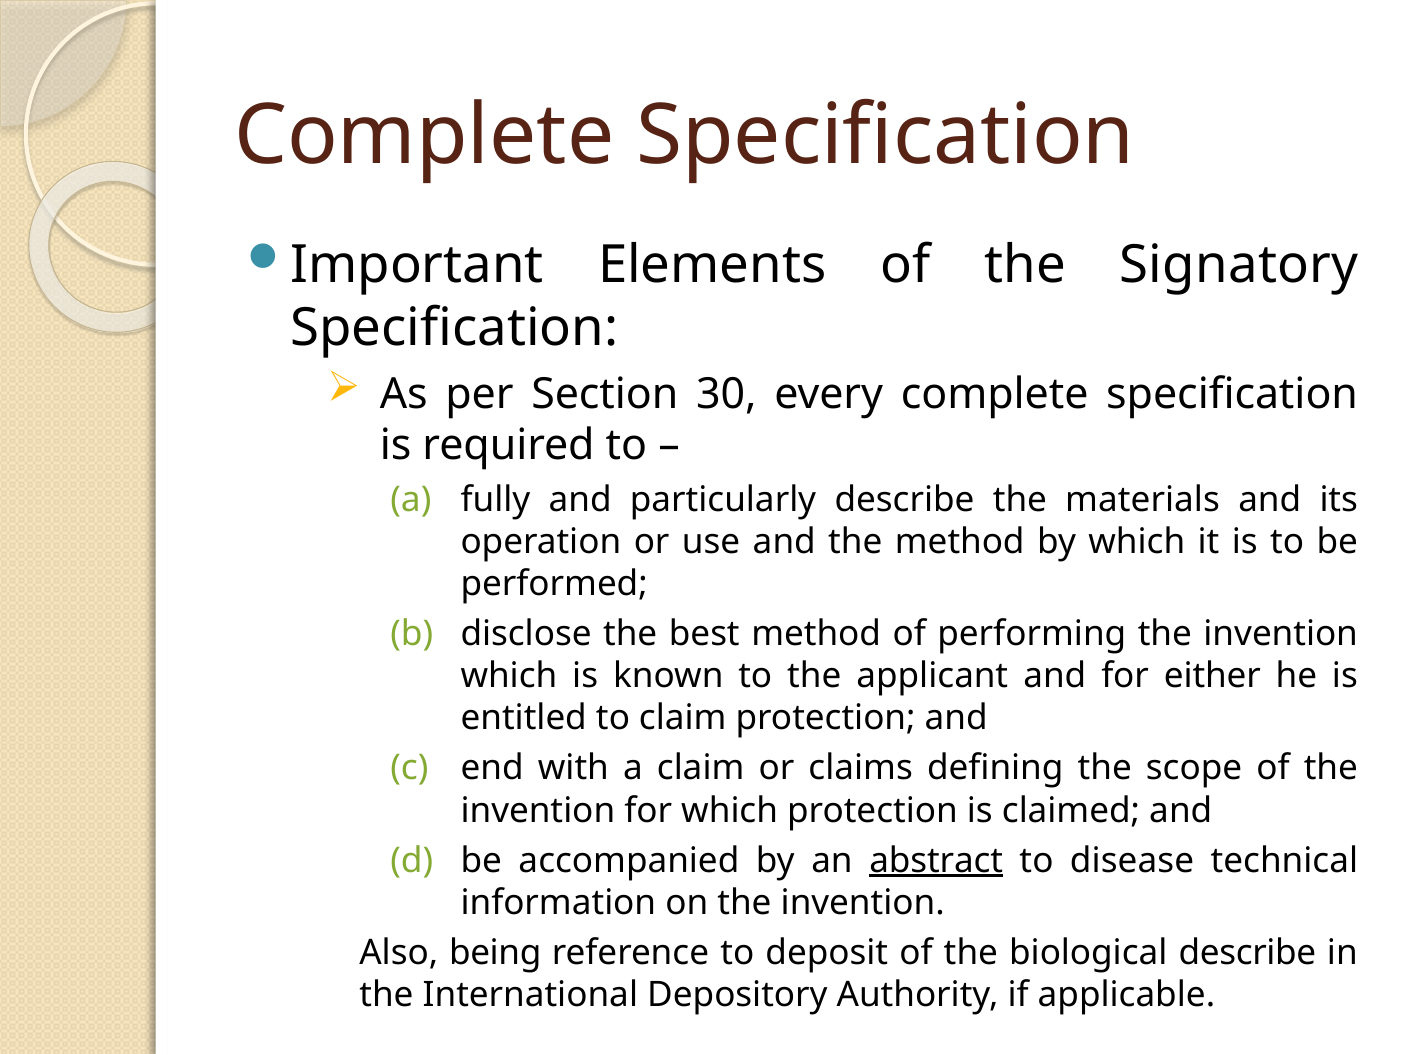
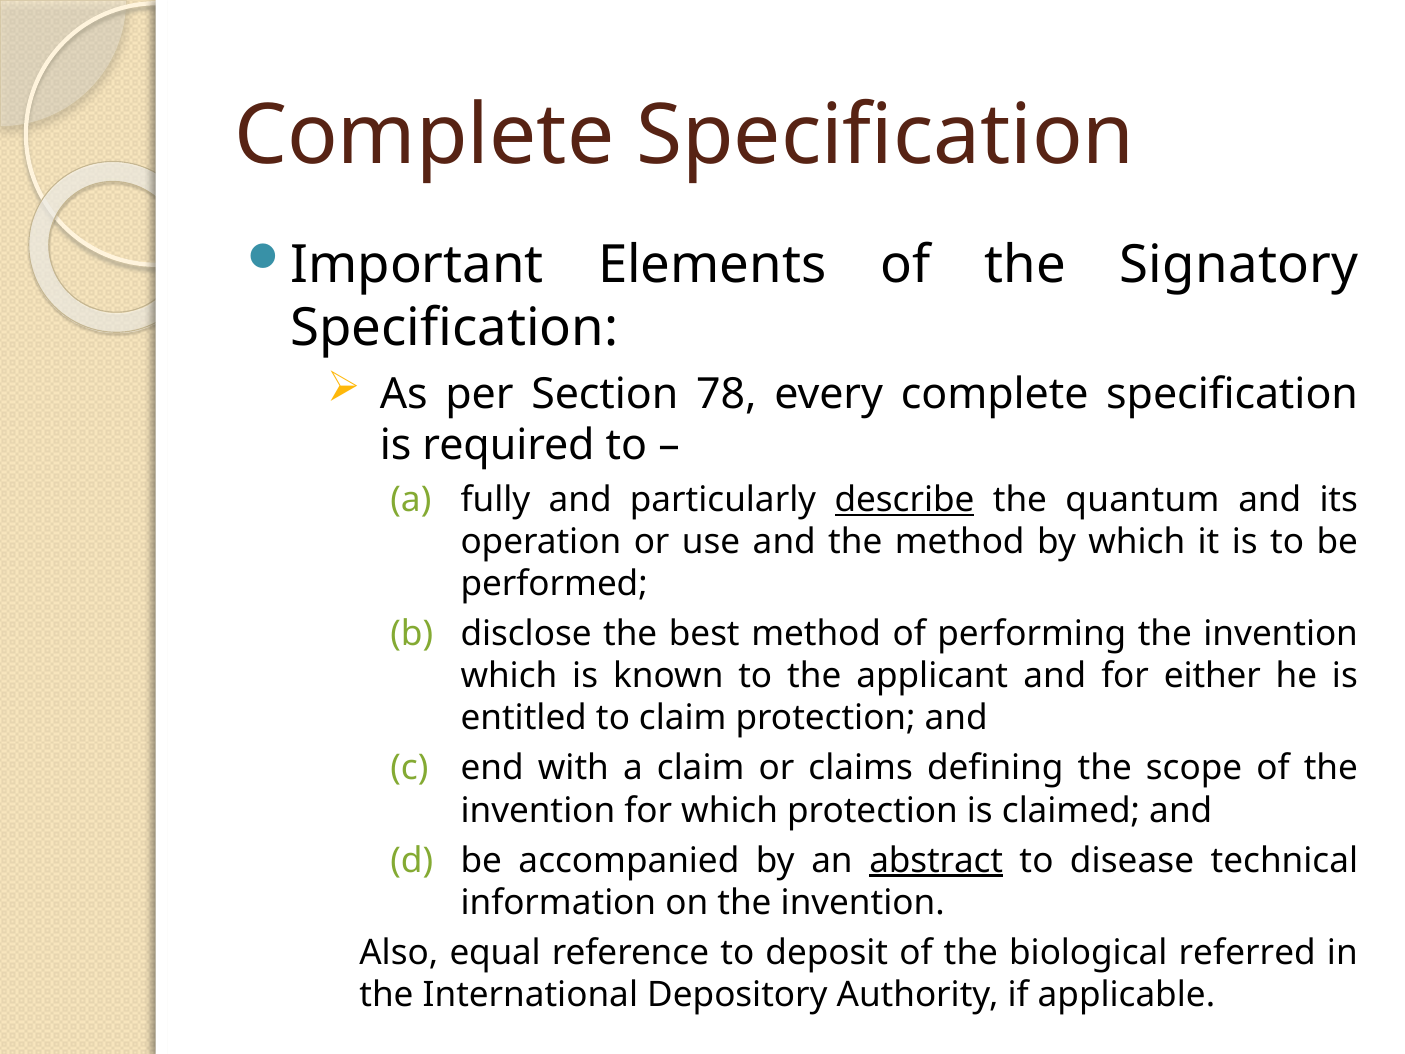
30: 30 -> 78 (726, 394)
describe underline: none -> present (904, 500)
materials: materials -> quantum (1142, 500)
being: being -> equal (495, 952)
biological describe: describe -> referred (1247, 952)
